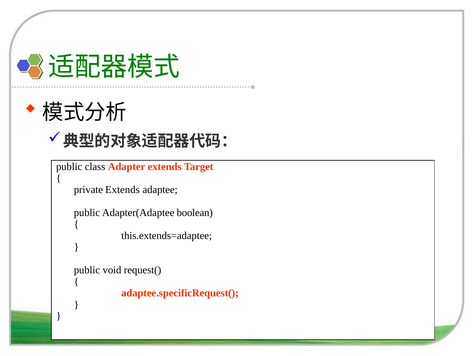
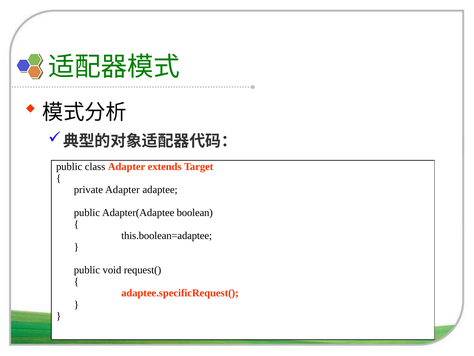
private Extends: Extends -> Adapter (122, 189)
this.extends=adaptee: this.extends=adaptee -> this.boolean=adaptee (167, 235)
